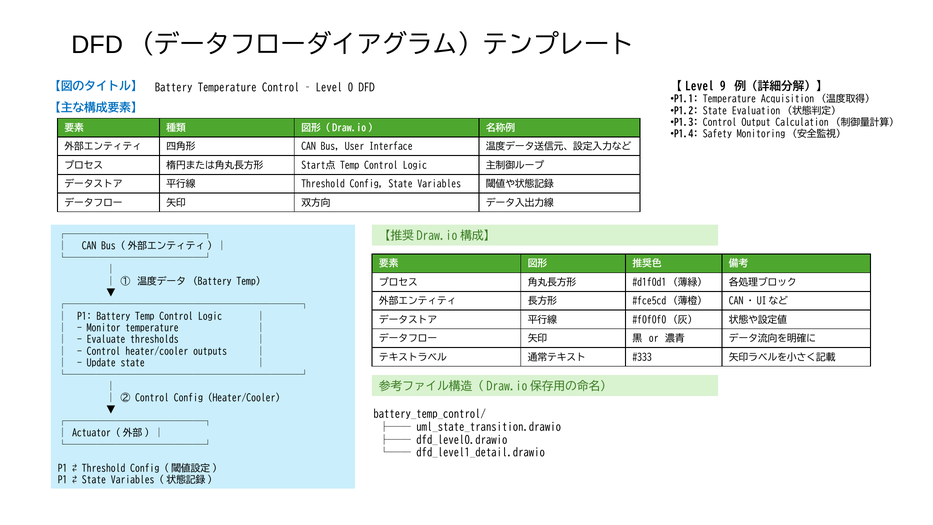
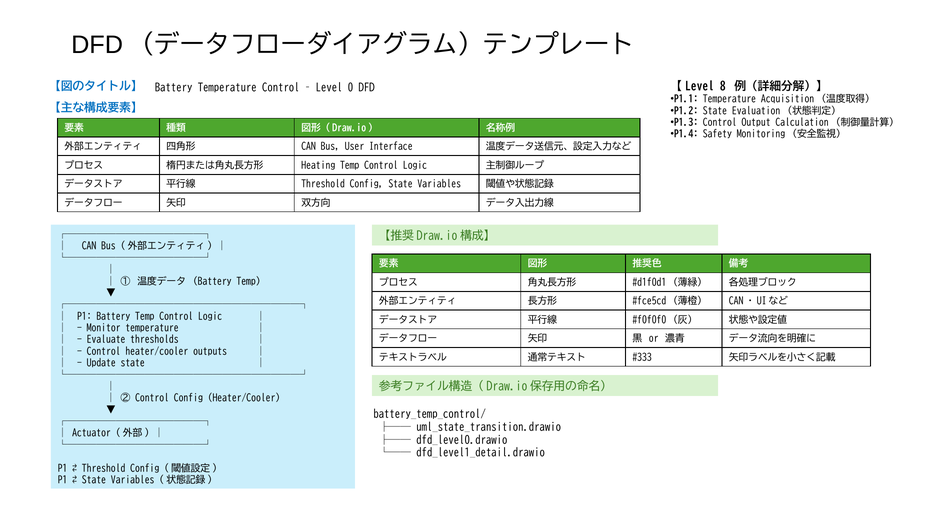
9: 9 -> 8 (723, 86)
Start点: Start点 -> Heating (318, 165)
